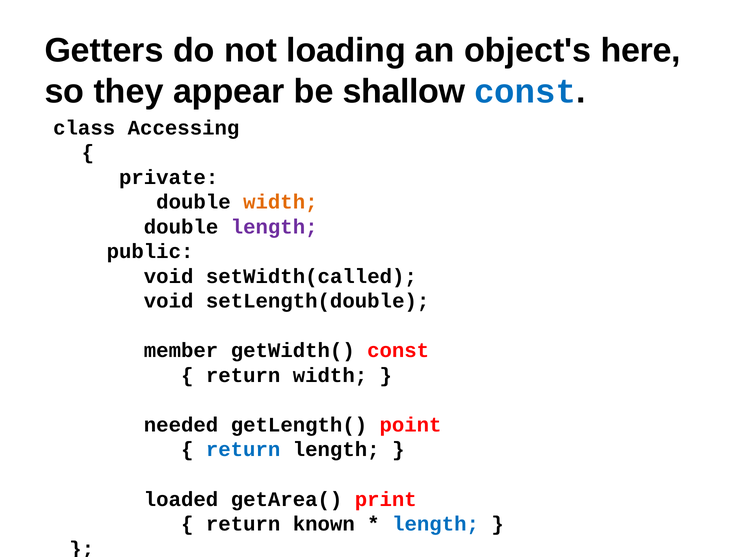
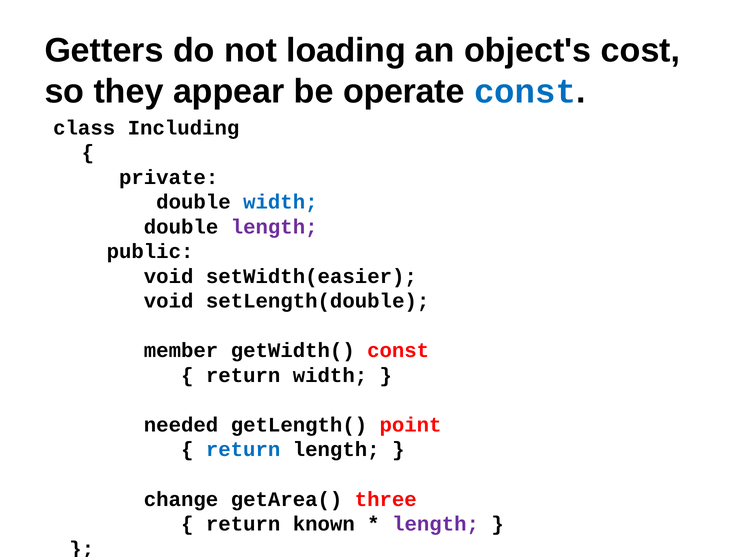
here: here -> cost (641, 51)
shallow: shallow -> operate (404, 92)
Accessing: Accessing -> Including (184, 128)
width colour: orange -> blue (280, 202)
setWidth(called: setWidth(called -> setWidth(easier (311, 276)
loaded: loaded -> change (181, 499)
print: print -> three (386, 499)
length colour: blue -> purple (436, 524)
